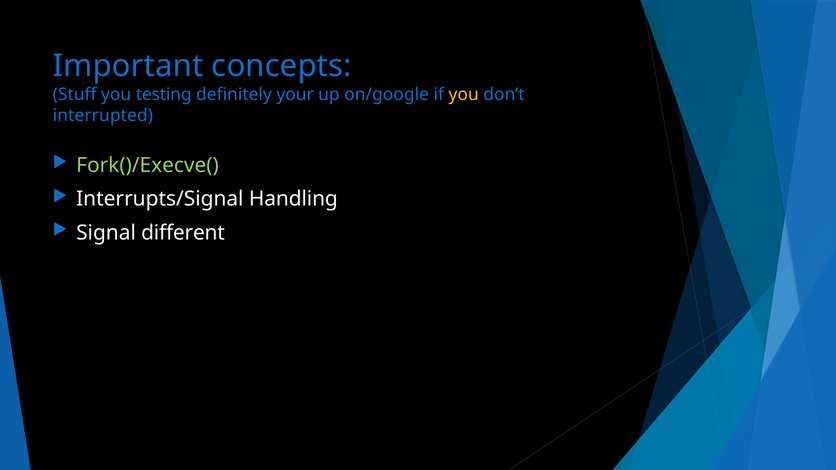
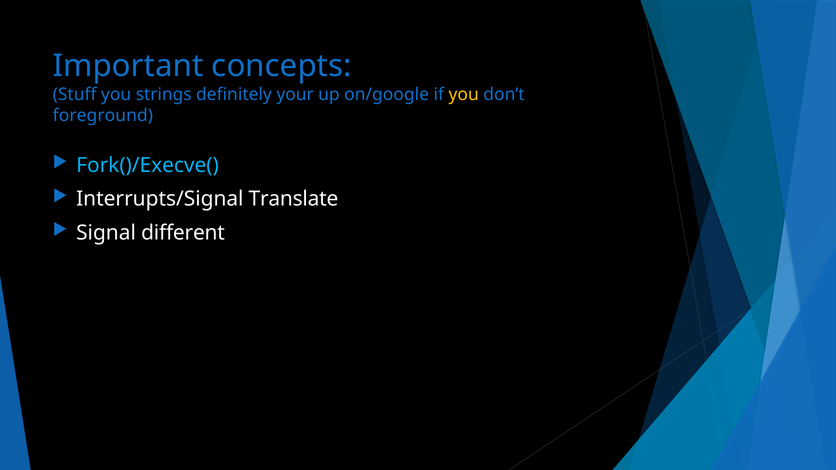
testing: testing -> strings (164, 95)
interrupted: interrupted -> foreground (103, 116)
Fork()/Execve( colour: light green -> light blue (148, 165)
Handling: Handling -> Translate (293, 199)
